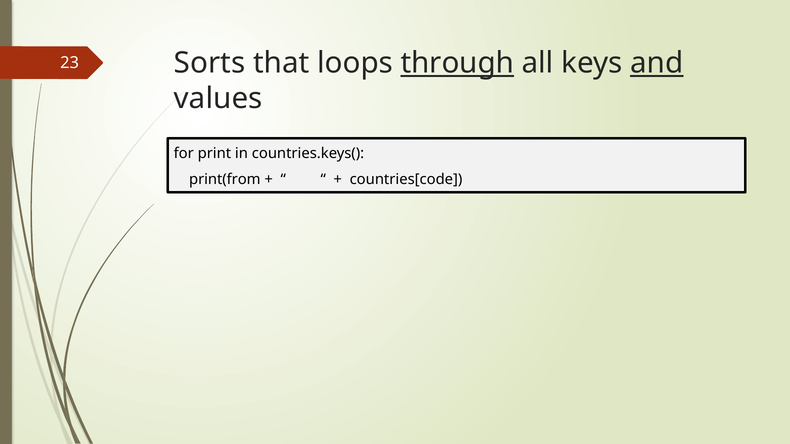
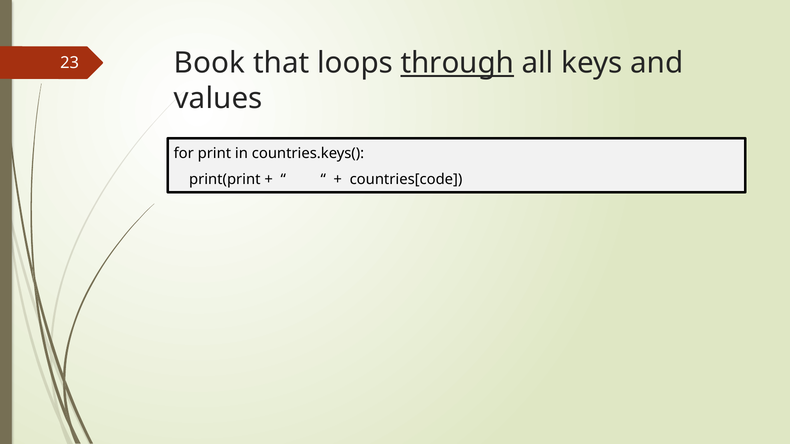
Sorts: Sorts -> Book (210, 63)
and underline: present -> none (657, 63)
print(from: print(from -> print(print (225, 179)
